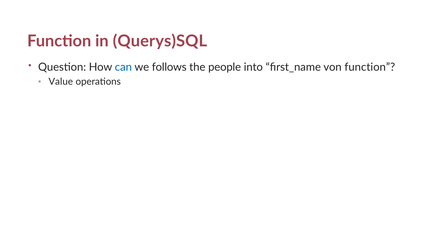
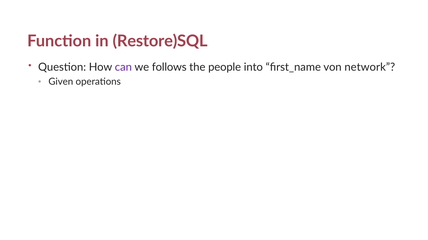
Querys)SQL: Querys)SQL -> Restore)SQL (160, 41)
can colour: blue -> purple (123, 67)
von function: function -> network (370, 67)
Value: Value -> Given (61, 82)
